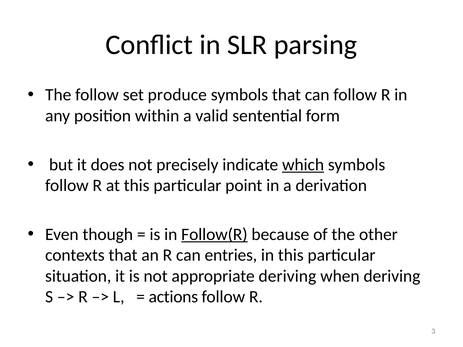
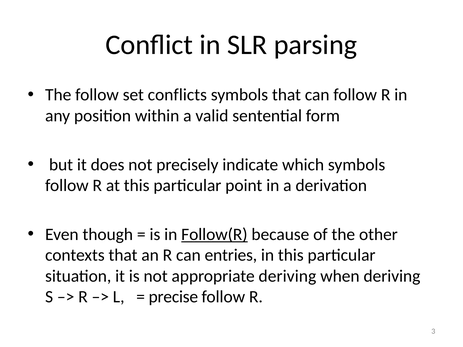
produce: produce -> conflicts (177, 95)
which underline: present -> none (303, 165)
actions: actions -> precise (173, 297)
